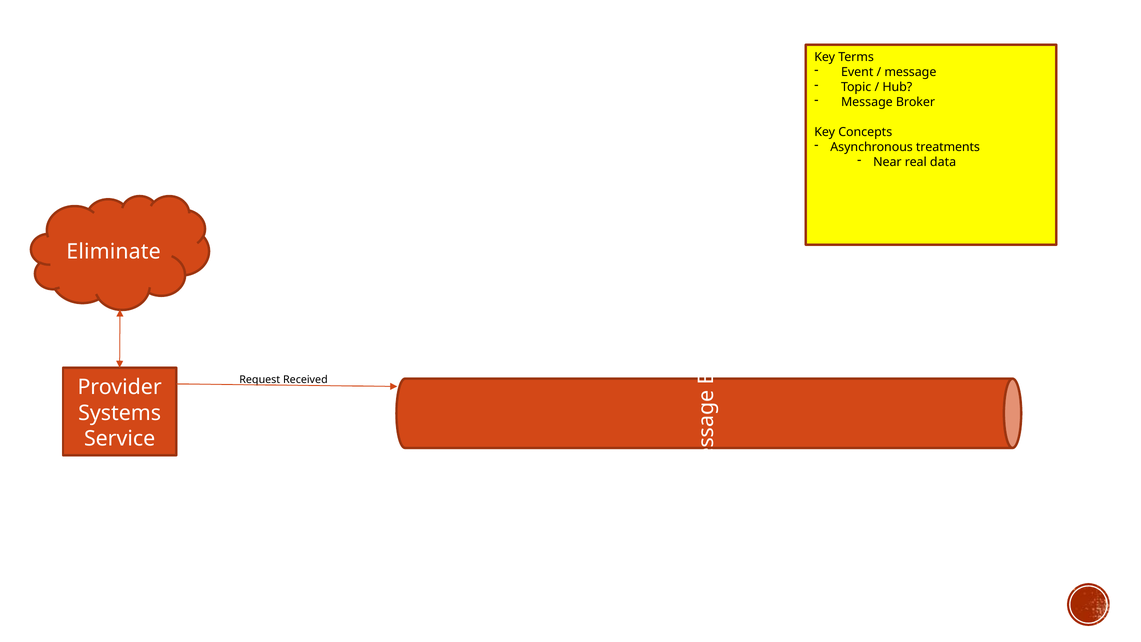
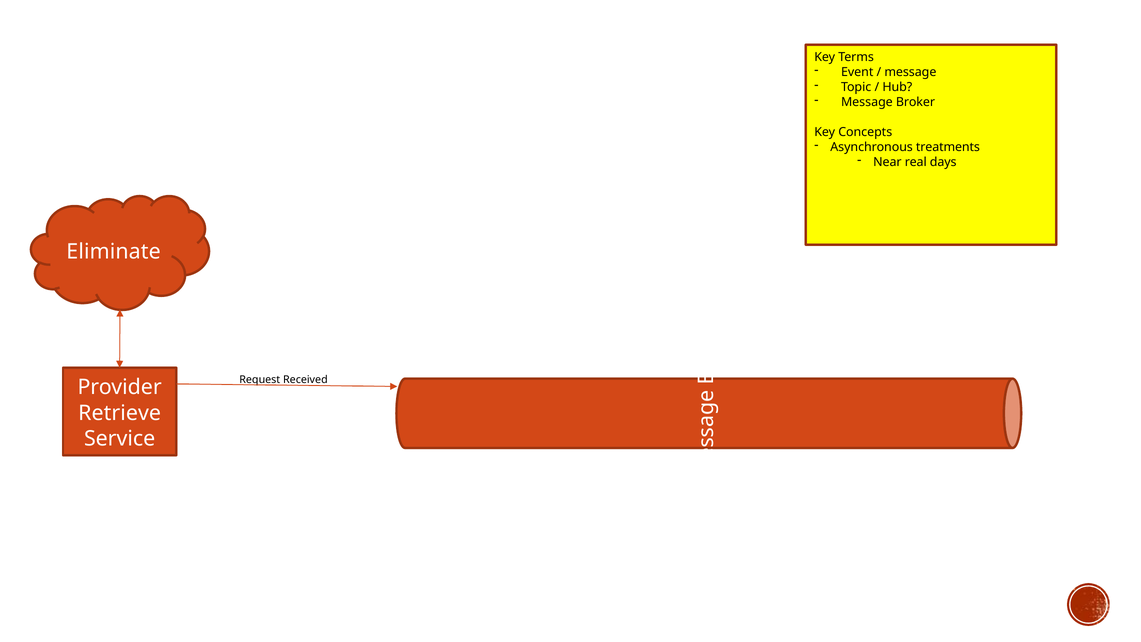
data: data -> days (943, 162)
Systems: Systems -> Retrieve (120, 413)
